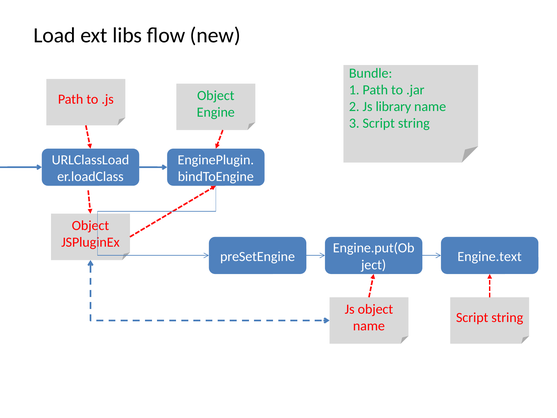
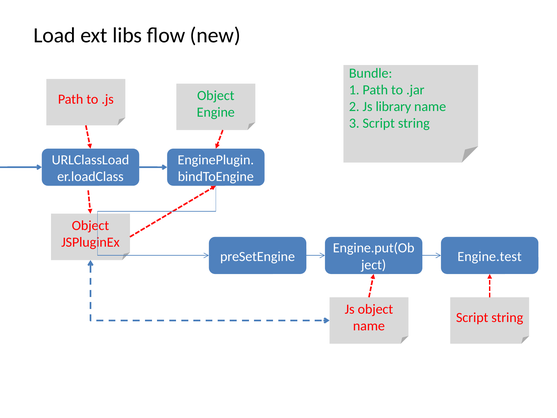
Engine.text: Engine.text -> Engine.test (490, 256)
